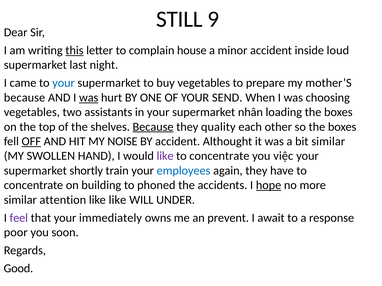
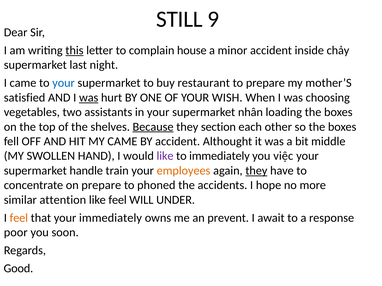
loud: loud -> chảy (338, 50)
buy vegetables: vegetables -> restaurant (204, 83)
because: because -> satisfied (25, 98)
SEND: SEND -> WISH (227, 98)
quality: quality -> section (218, 127)
OFF underline: present -> none (31, 142)
MY NOISE: NOISE -> CAME (122, 142)
bit similar: similar -> middle (328, 142)
concentrate: concentrate -> immediately (219, 156)
shortly: shortly -> handle (86, 171)
employees colour: blue -> orange (184, 171)
they underline: none -> present (256, 171)
on building: building -> prepare (101, 186)
hope underline: present -> none (269, 186)
like like: like -> feel (118, 200)
feel colour: purple -> orange (19, 218)
